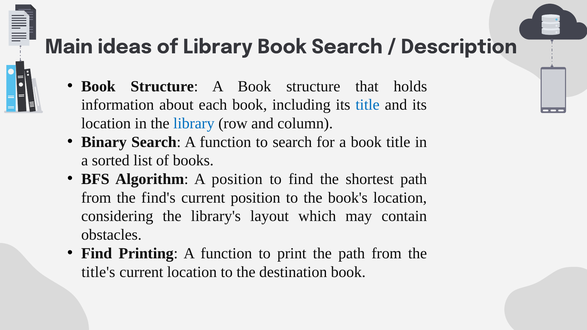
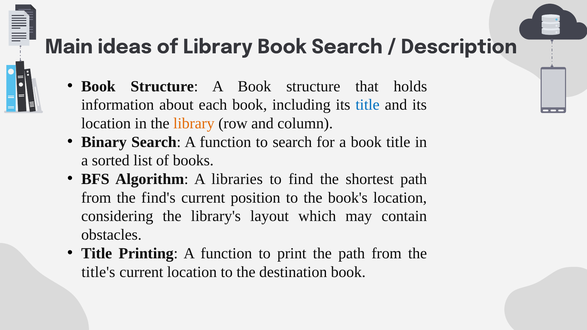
library colour: blue -> orange (194, 123)
A position: position -> libraries (237, 179)
Find: Find -> Title (97, 254)
